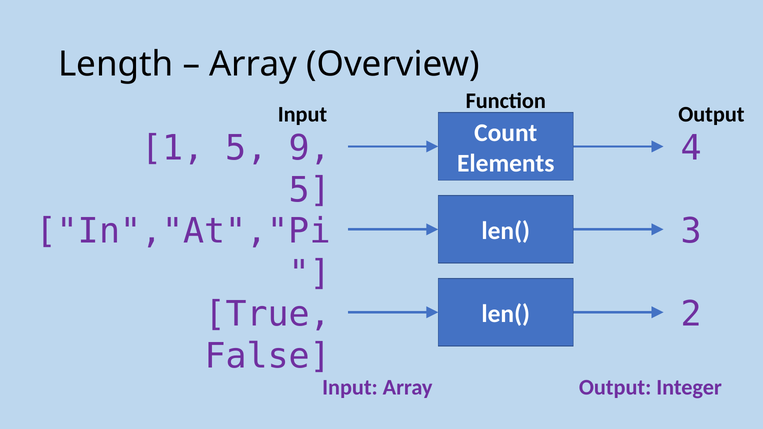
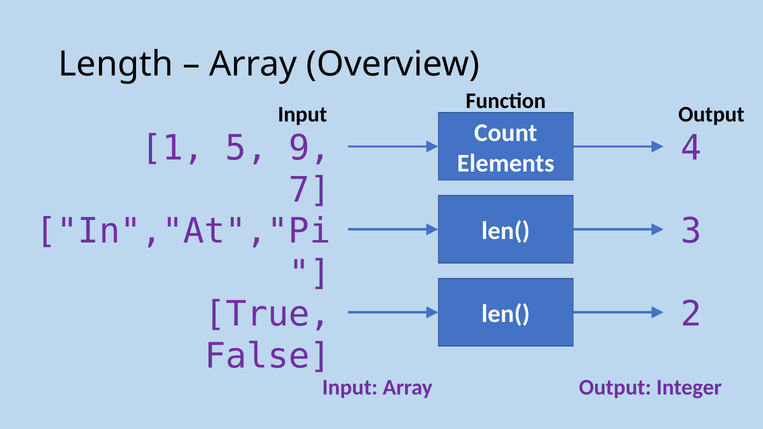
5: 5 -> 7 (310, 190)
